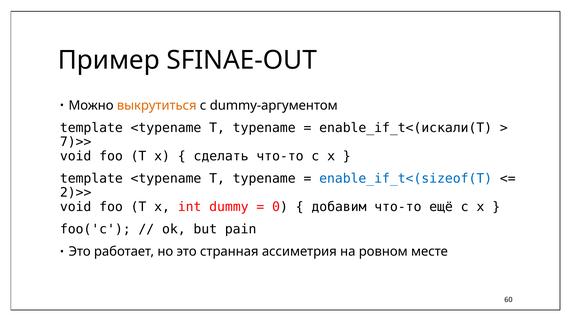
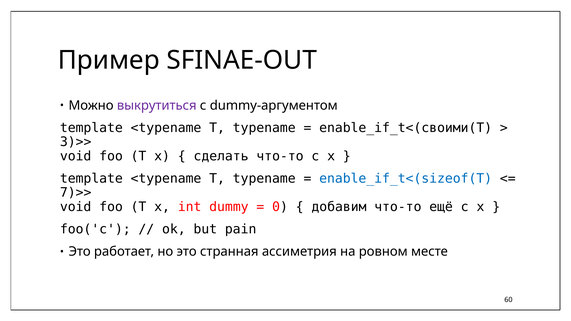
выкрутиться colour: orange -> purple (157, 105)
enable_if_t<(искали(T: enable_if_t<(искали(T -> enable_if_t<(своими(T (406, 128)
7)>>: 7)>> -> 3)>> (76, 142)
2)>>: 2)>> -> 7)>> (76, 193)
